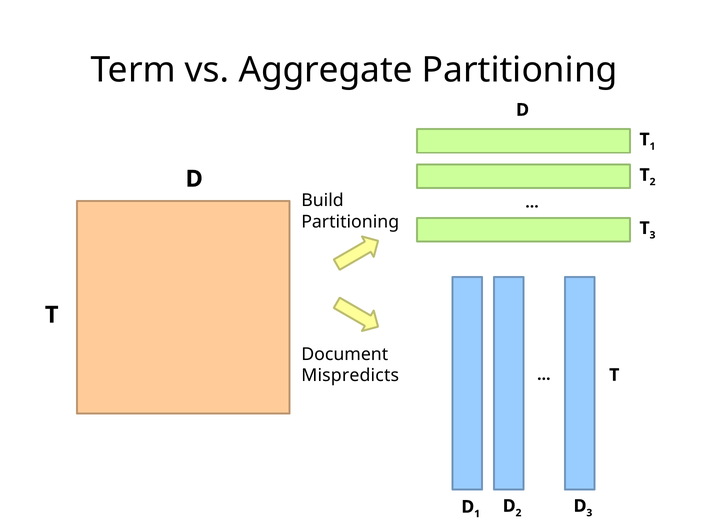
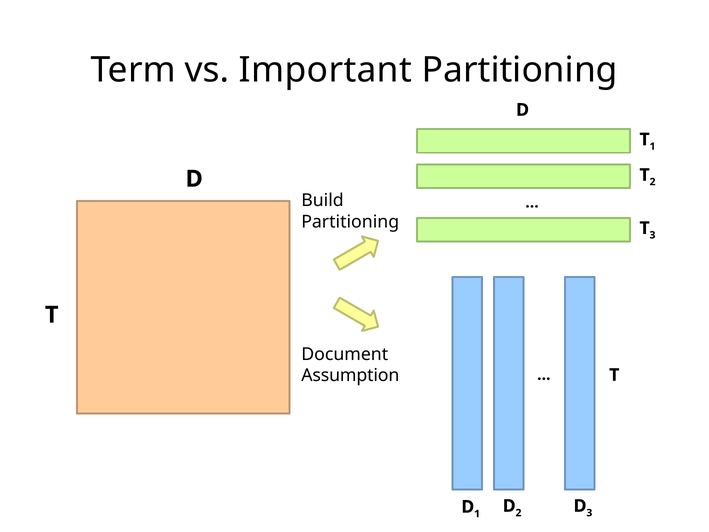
Aggregate: Aggregate -> Important (325, 70)
Mispredicts: Mispredicts -> Assumption (350, 375)
